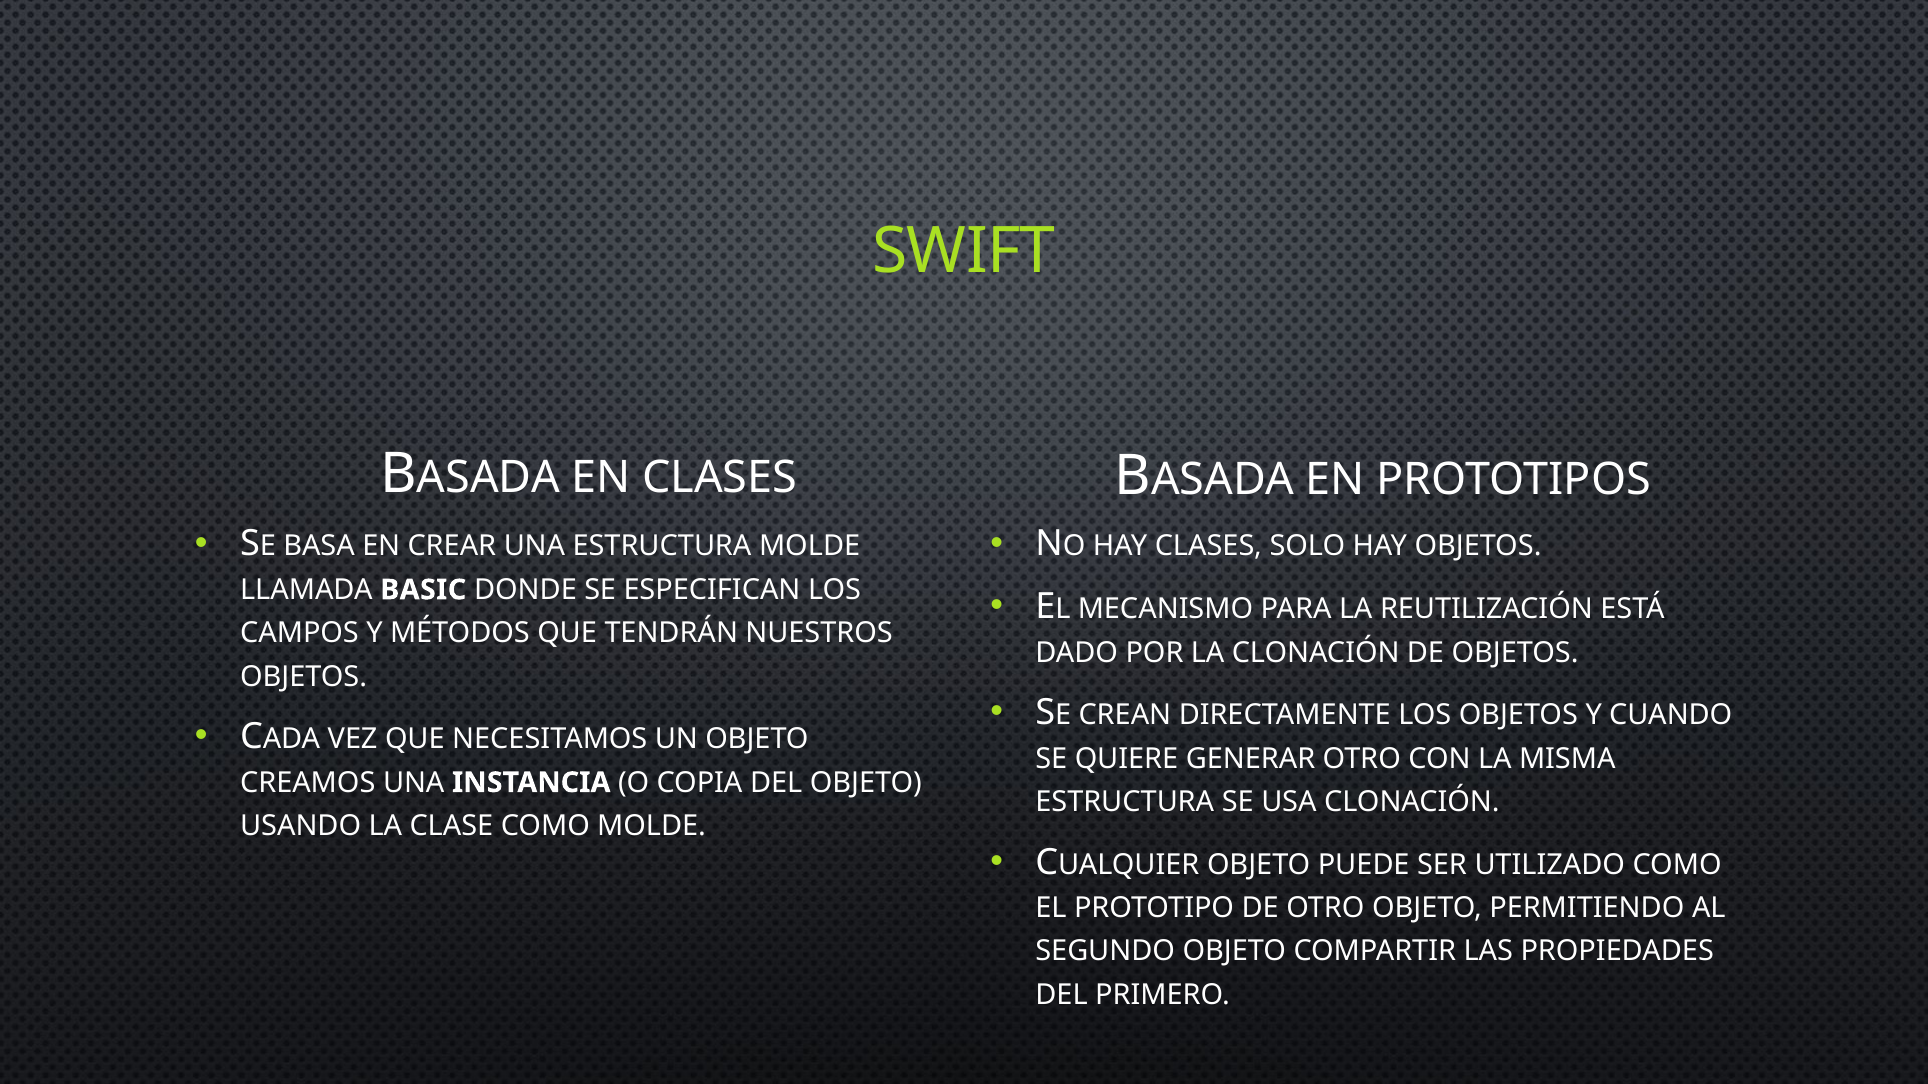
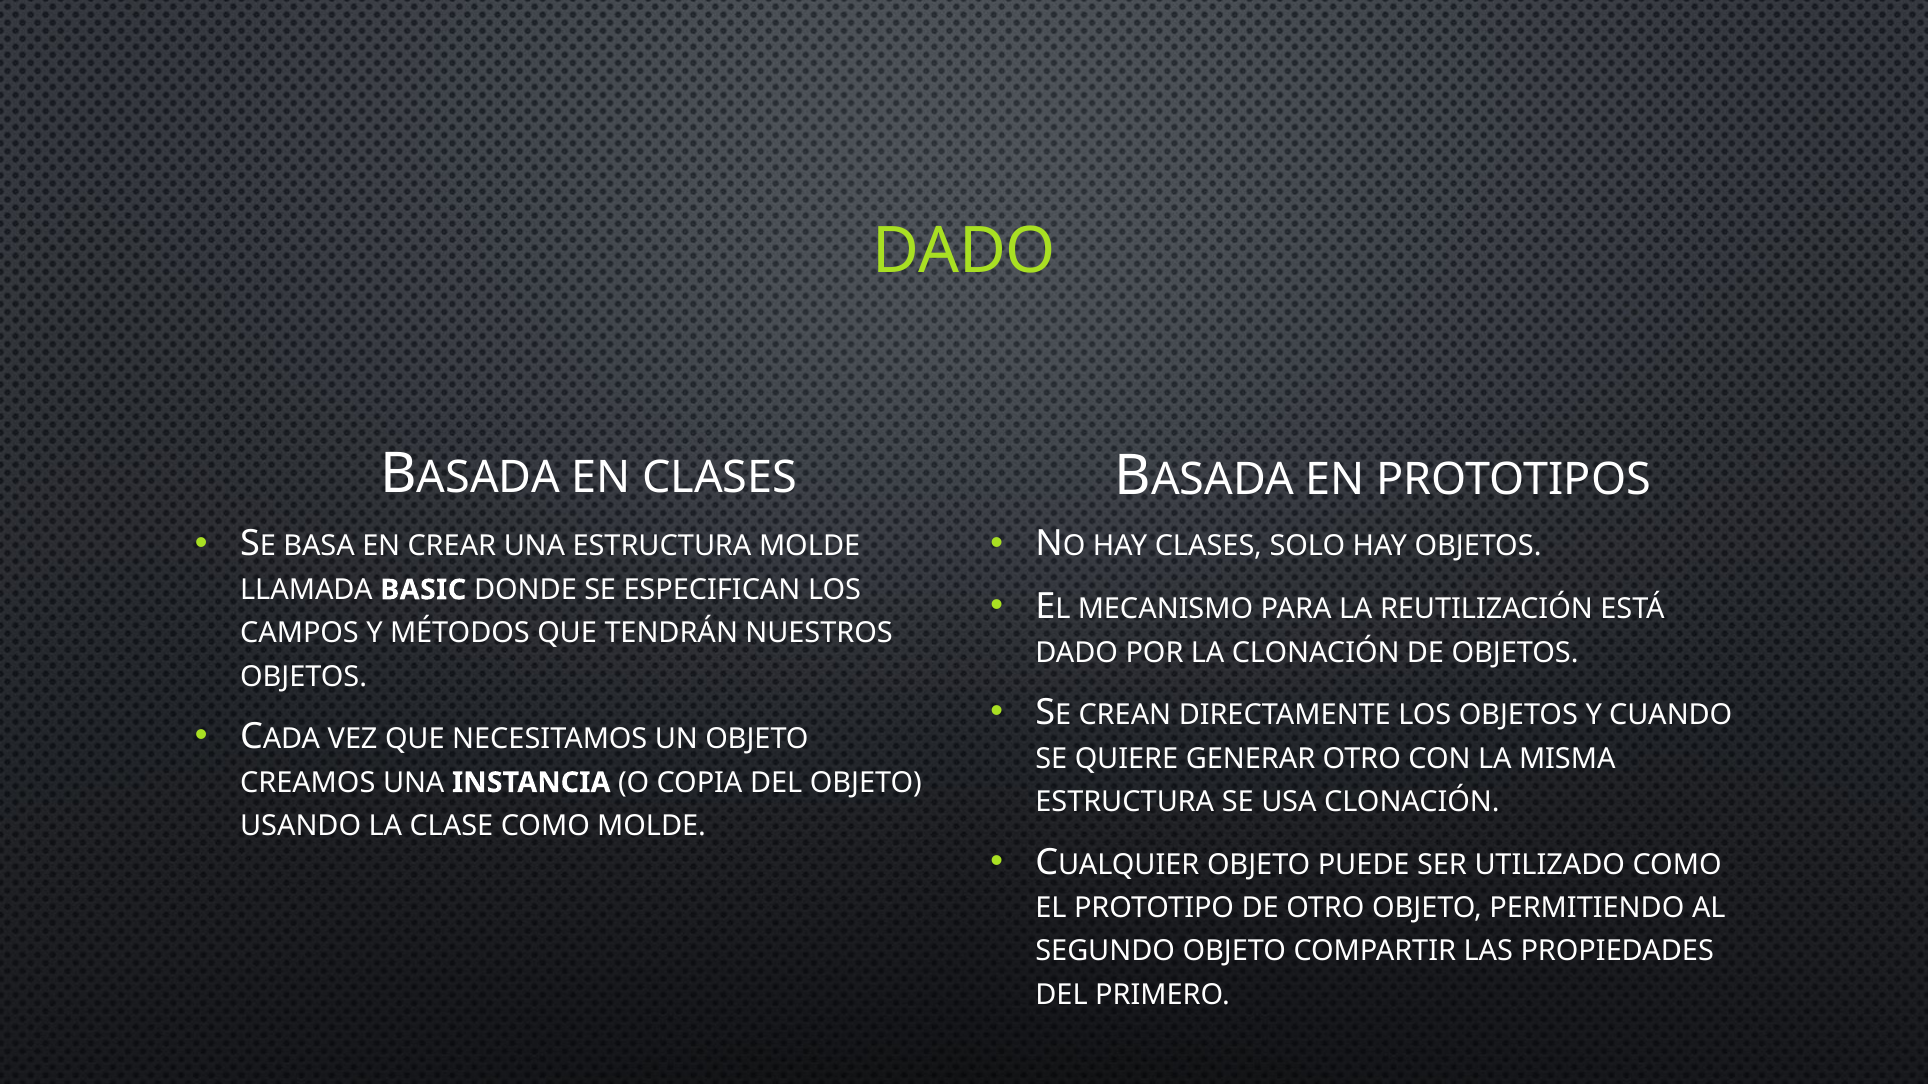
SWIFT: SWIFT -> DADO (964, 251)
